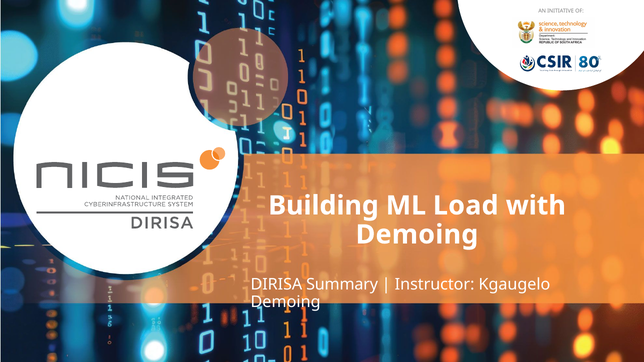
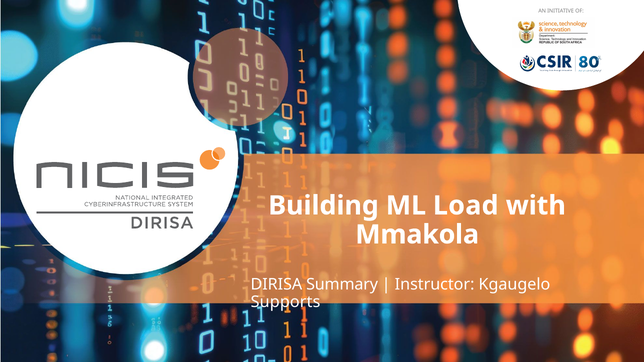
Demoing: Demoing -> Mmakola (417, 235)
Demoing: Demoing -> Supports (286, 302)
